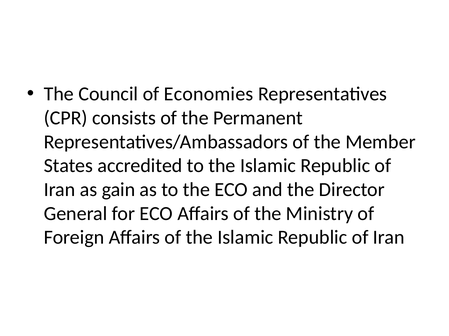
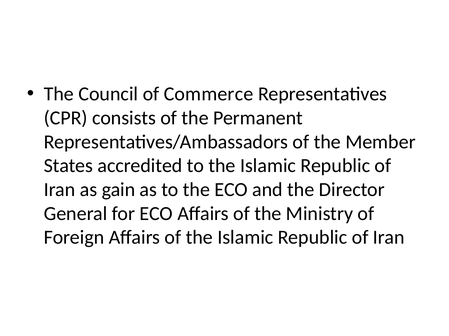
Economies: Economies -> Commerce (209, 94)
